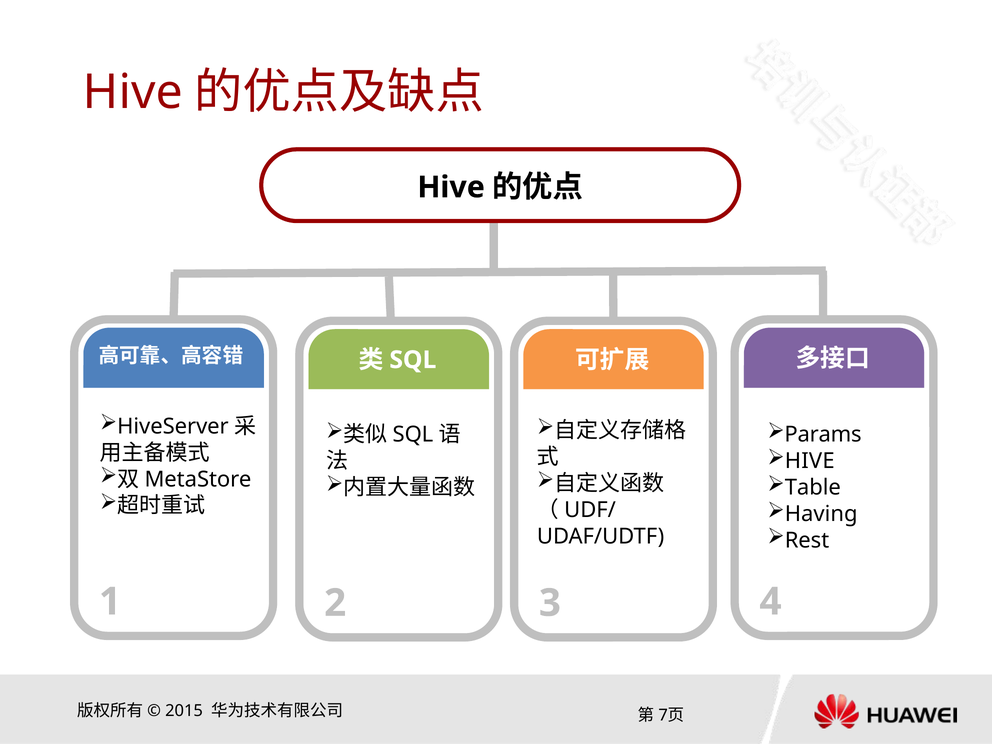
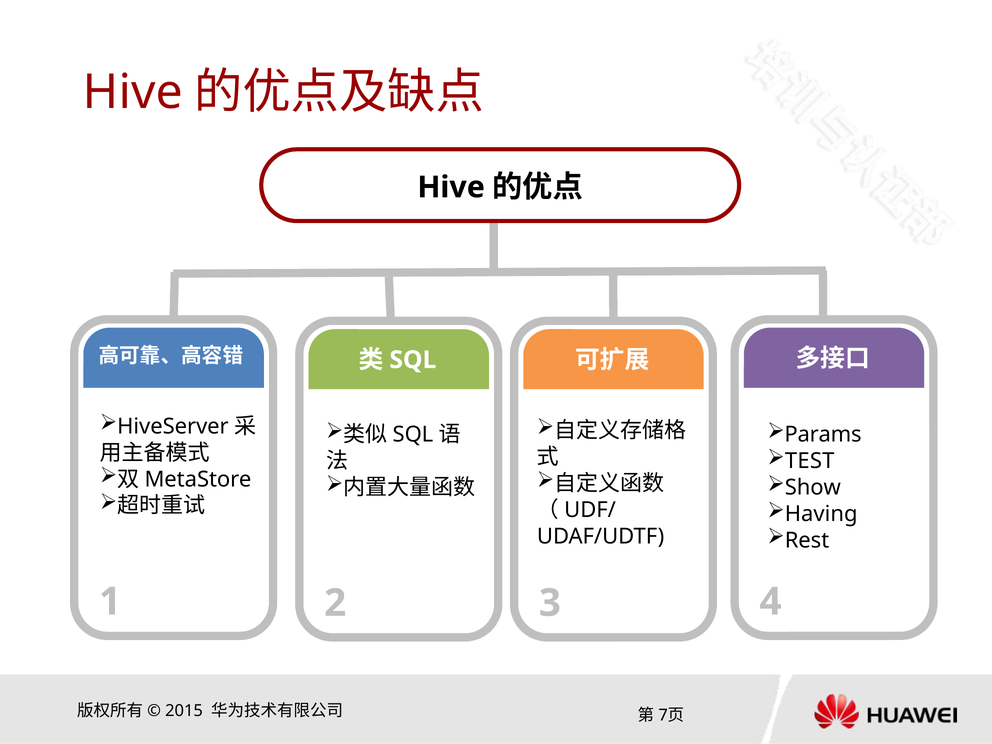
HIVE: HIVE -> TEST (810, 461)
Table: Table -> Show (813, 487)
